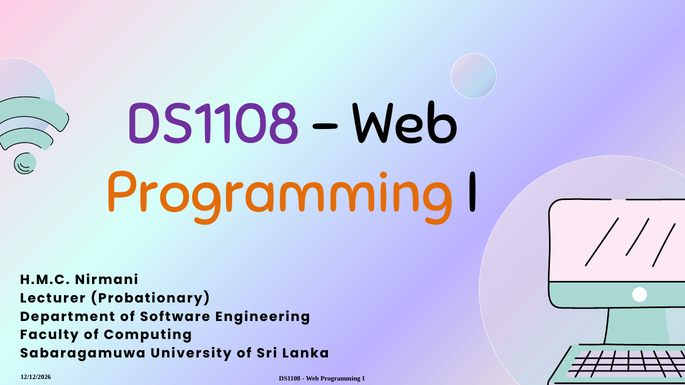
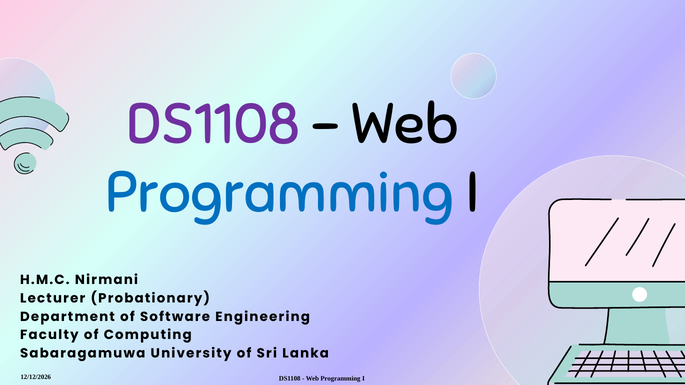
Programming colour: orange -> blue (279, 193)
